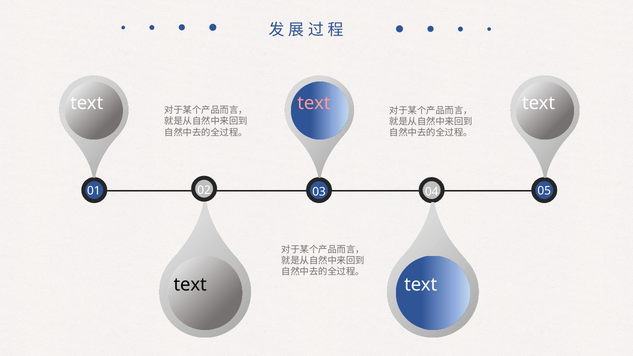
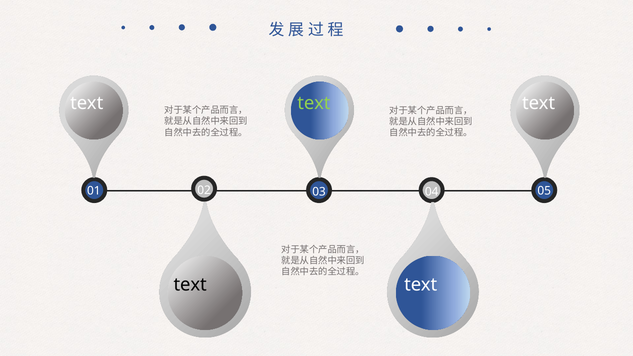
text colour: pink -> light green (314, 103)
